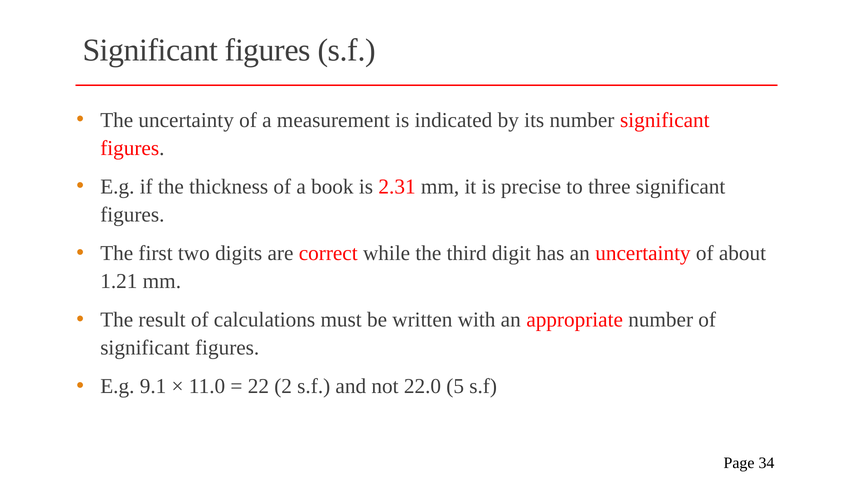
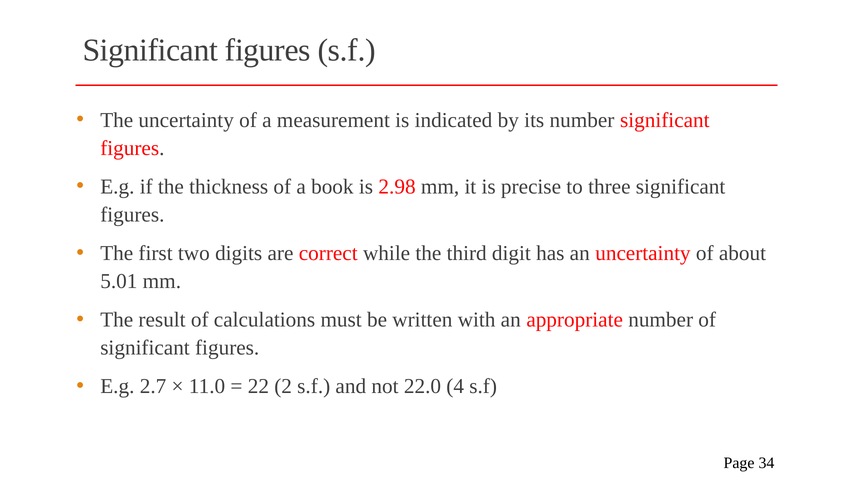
2.31: 2.31 -> 2.98 (397, 187)
1.21: 1.21 -> 5.01 (119, 281)
9.1: 9.1 -> 2.7 (153, 387)
5: 5 -> 4 (455, 387)
